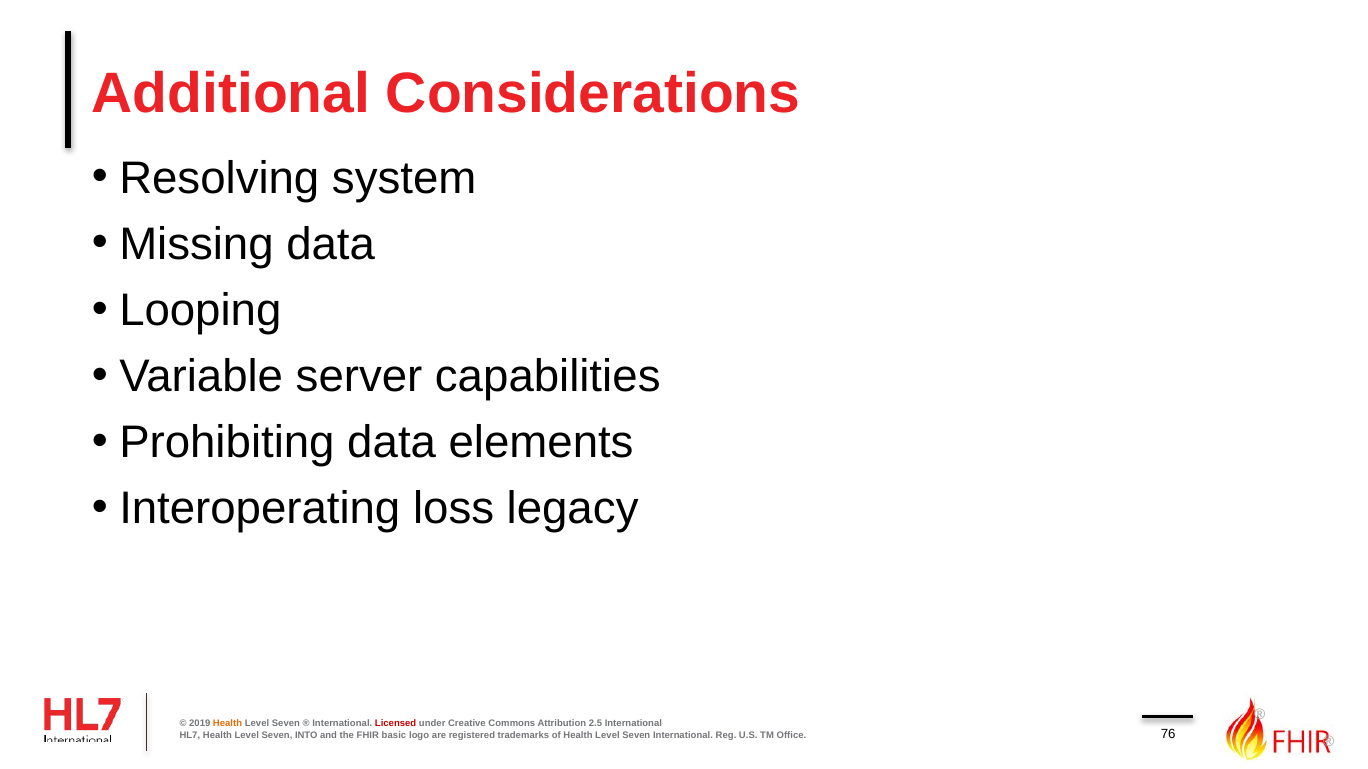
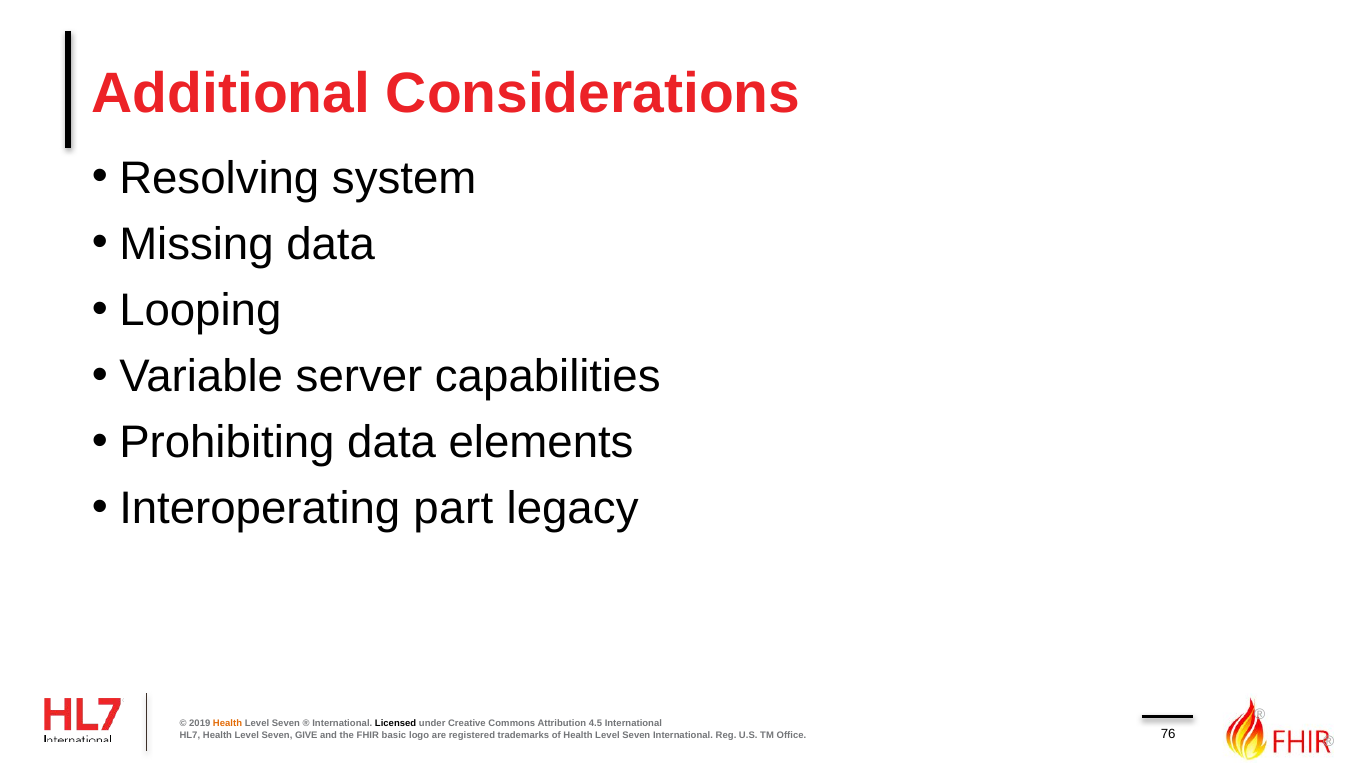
loss: loss -> part (453, 509)
Licensed colour: red -> black (396, 724)
2.5: 2.5 -> 4.5 (595, 724)
INTO: INTO -> GIVE (306, 736)
